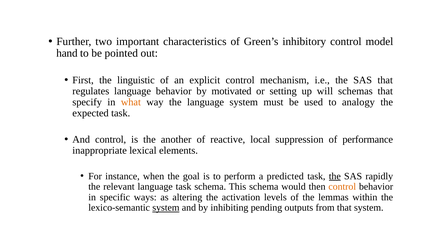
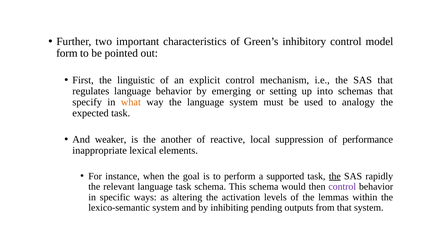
hand: hand -> form (67, 53)
motivated: motivated -> emerging (231, 91)
will: will -> into (325, 91)
And control: control -> weaker (111, 140)
predicted: predicted -> supported (285, 177)
control colour: orange -> purple (342, 187)
system underline: present -> none (166, 208)
